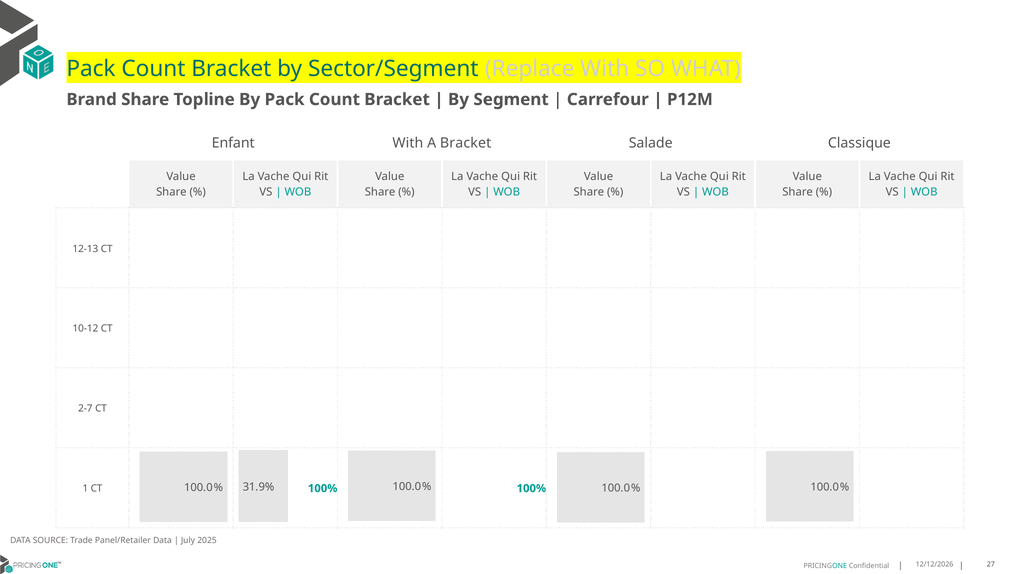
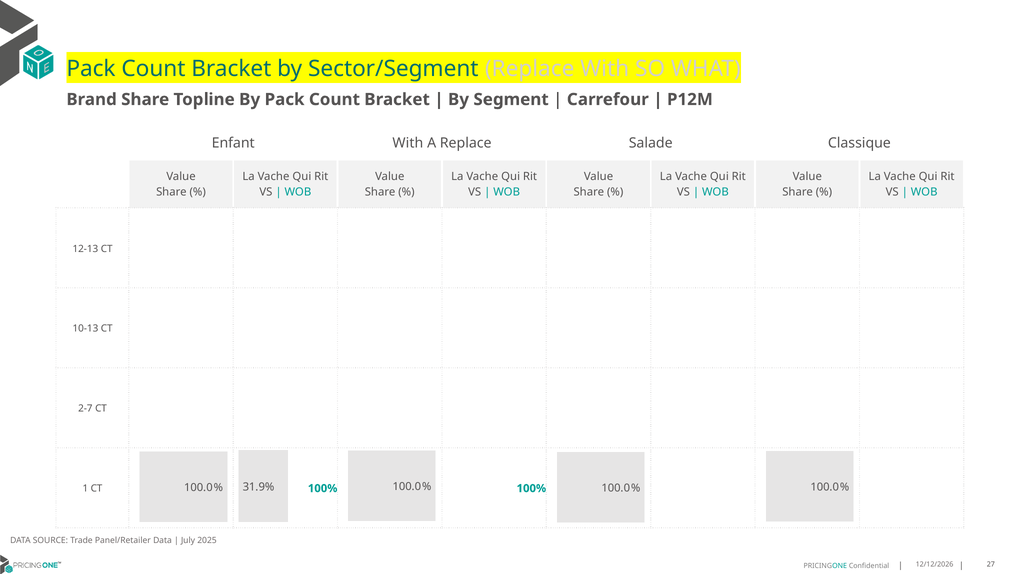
A Bracket: Bracket -> Replace (466, 143)
10-12: 10-12 -> 10-13 (85, 329)
